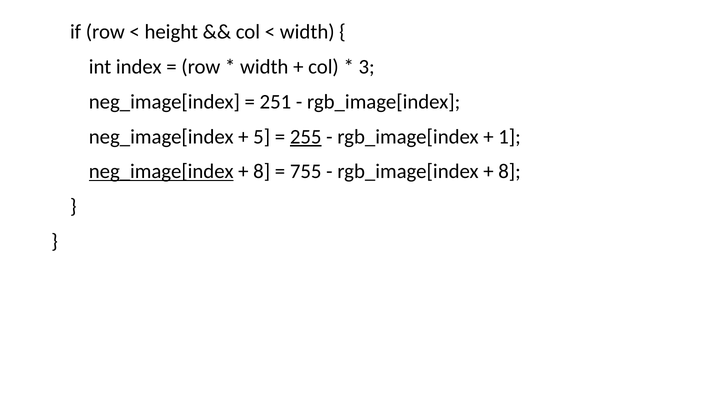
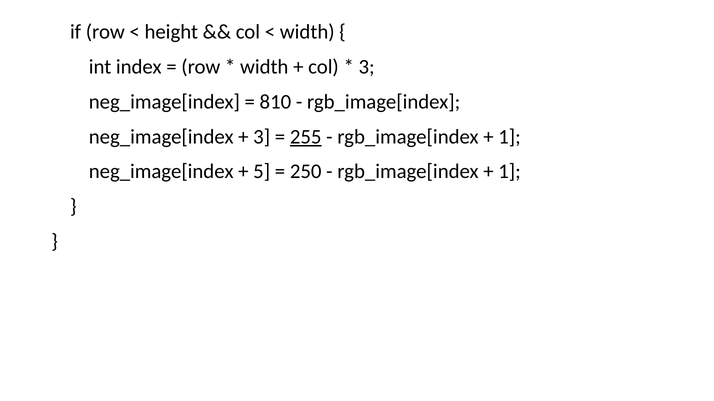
251: 251 -> 810 (275, 102)
5: 5 -> 3 (262, 137)
neg_image[index underline: present -> none (161, 172)
8: 8 -> 5 (262, 172)
755: 755 -> 250 (306, 172)
8: 8 -> 1 (510, 172)
